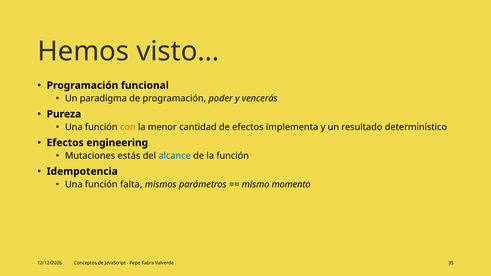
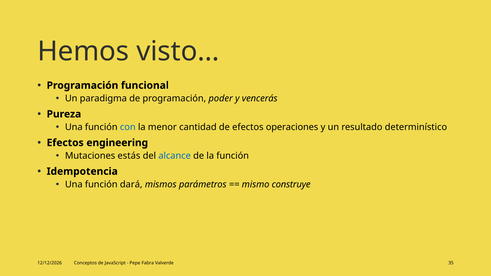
con colour: orange -> blue (128, 127)
implementa: implementa -> operaciones (292, 127)
falta: falta -> dará (131, 185)
momento: momento -> construye (291, 185)
